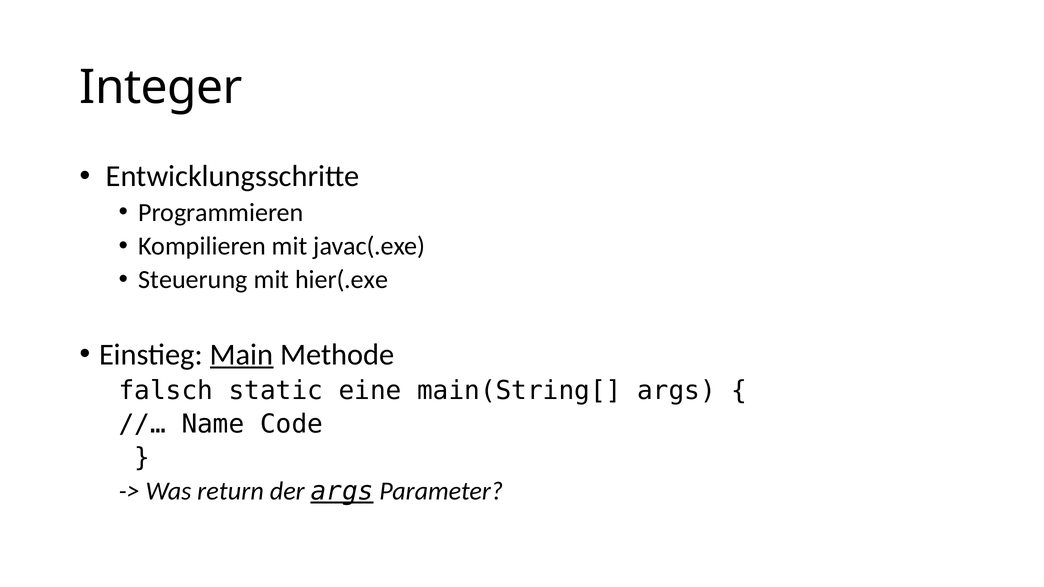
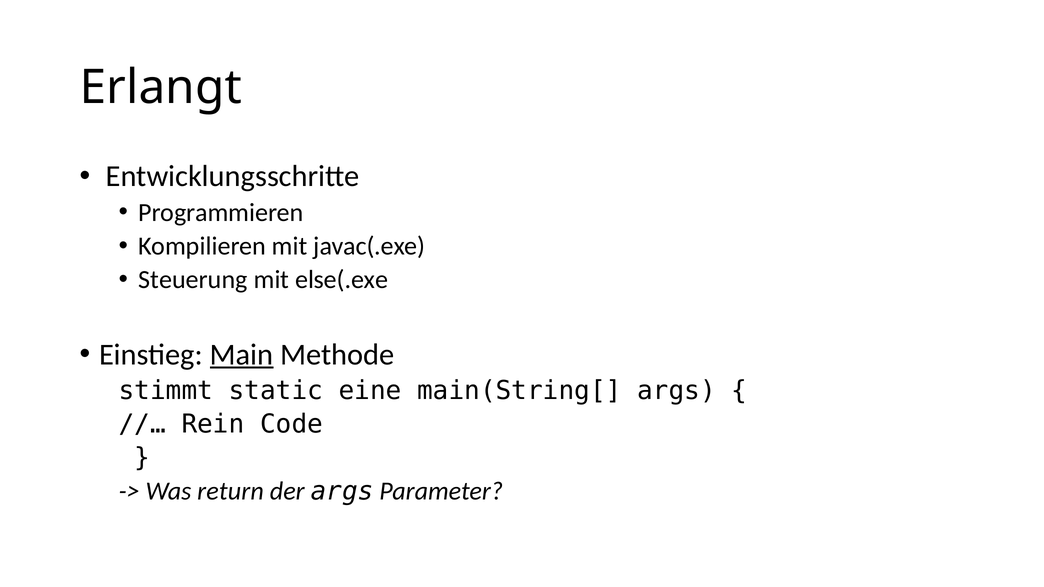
Integer: Integer -> Erlangt (161, 88)
hier(.exe: hier(.exe -> else(.exe (342, 280)
falsch: falsch -> stimmt (166, 391)
Name: Name -> Rein (213, 424)
args underline: present -> none (342, 491)
